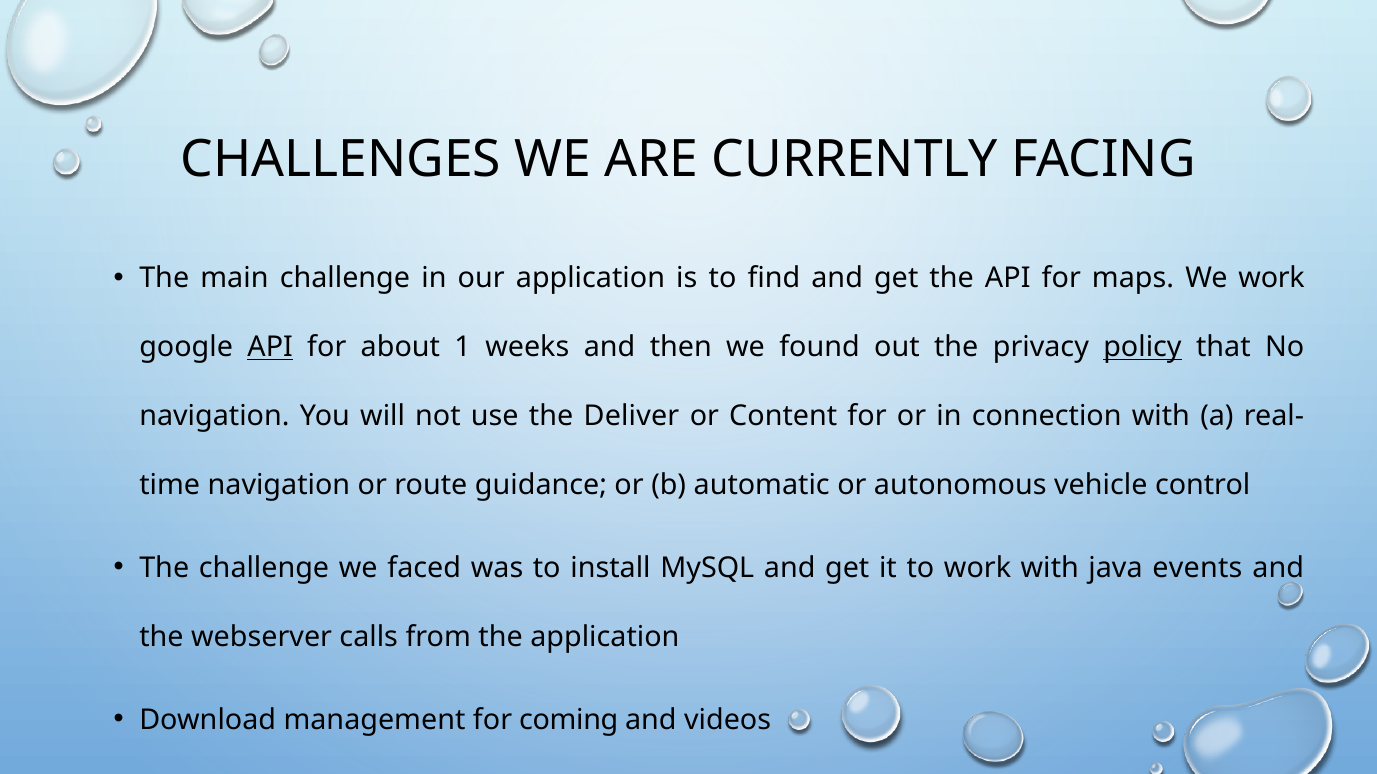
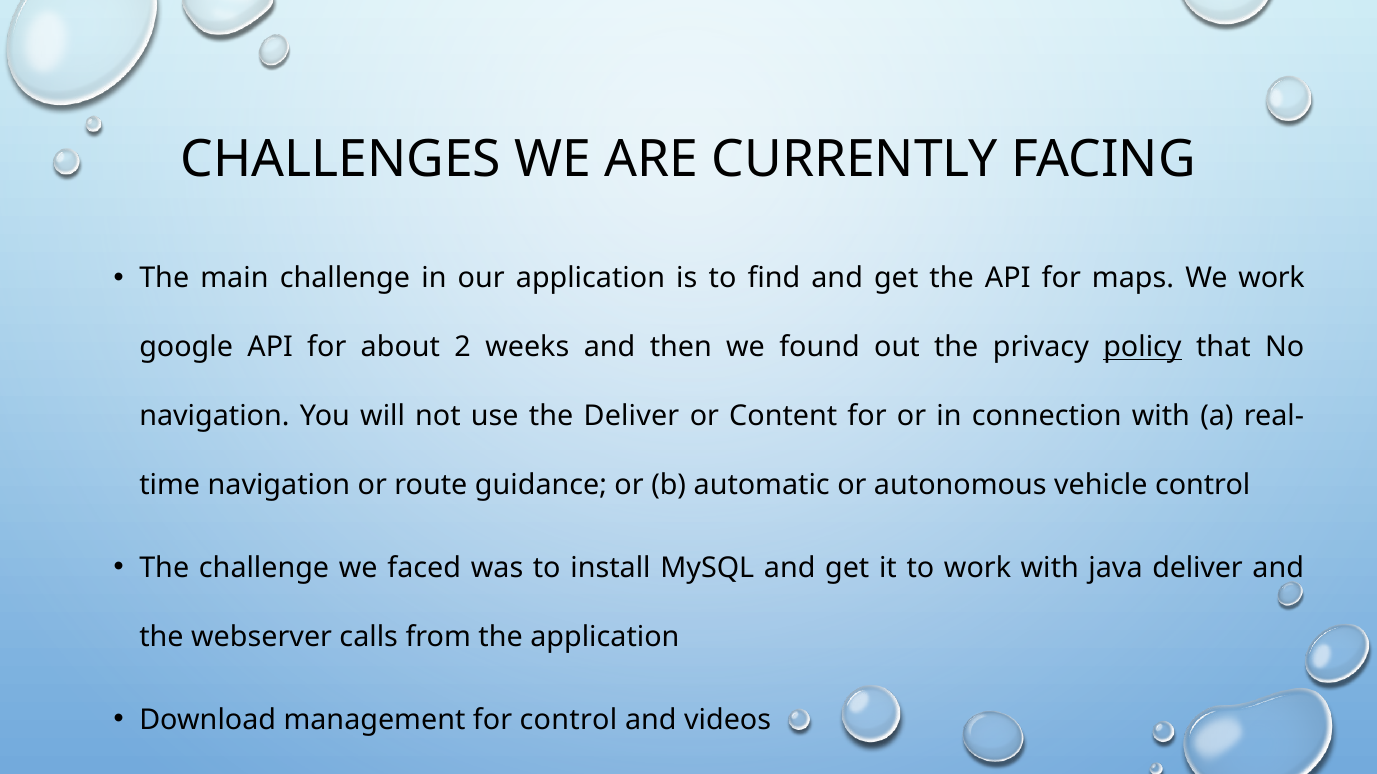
API underline: present -> none (270, 347)
1: 1 -> 2 (463, 347)
java events: events -> deliver (1198, 568)
for coming: coming -> control (568, 720)
